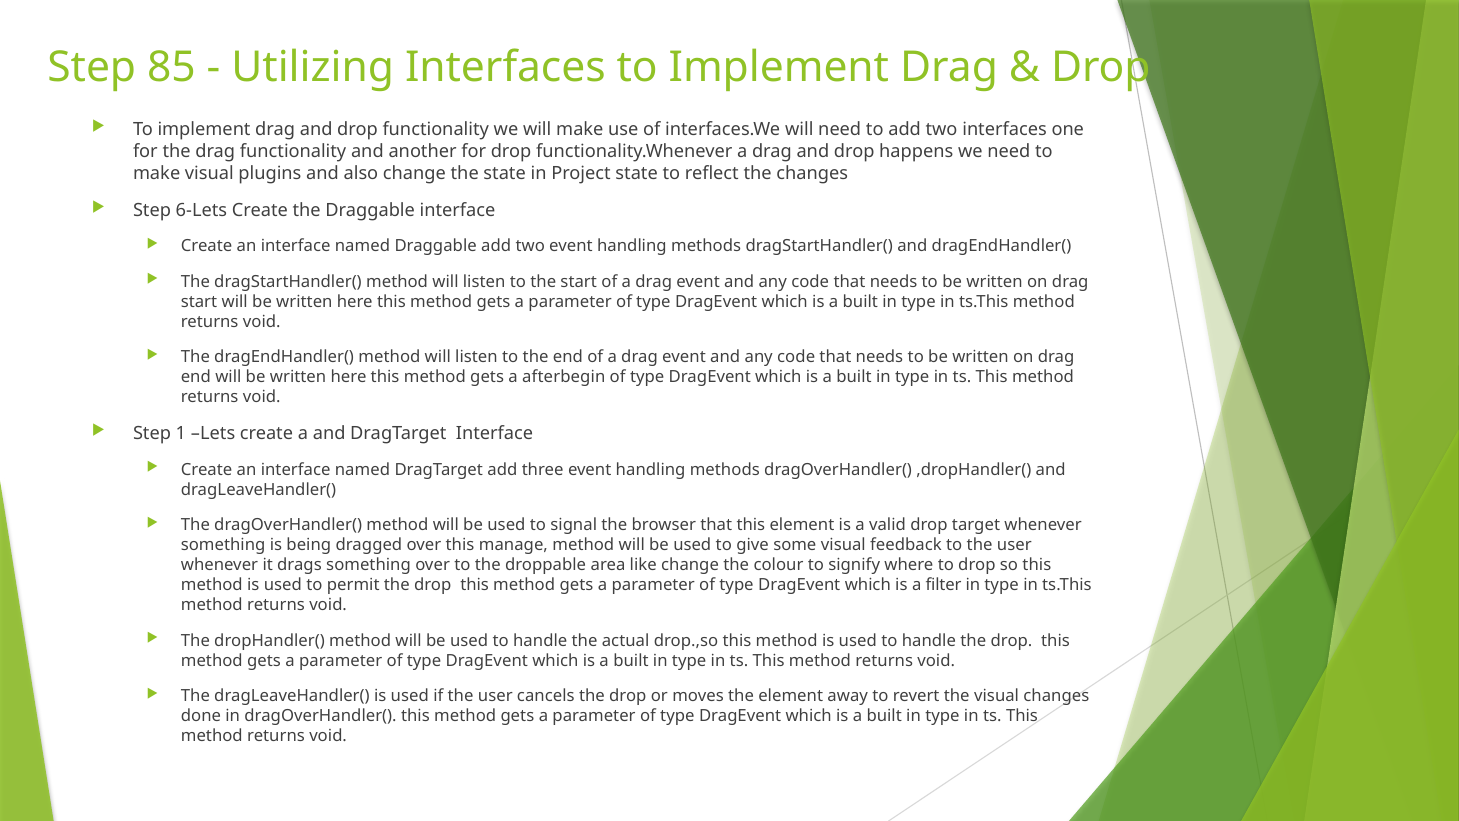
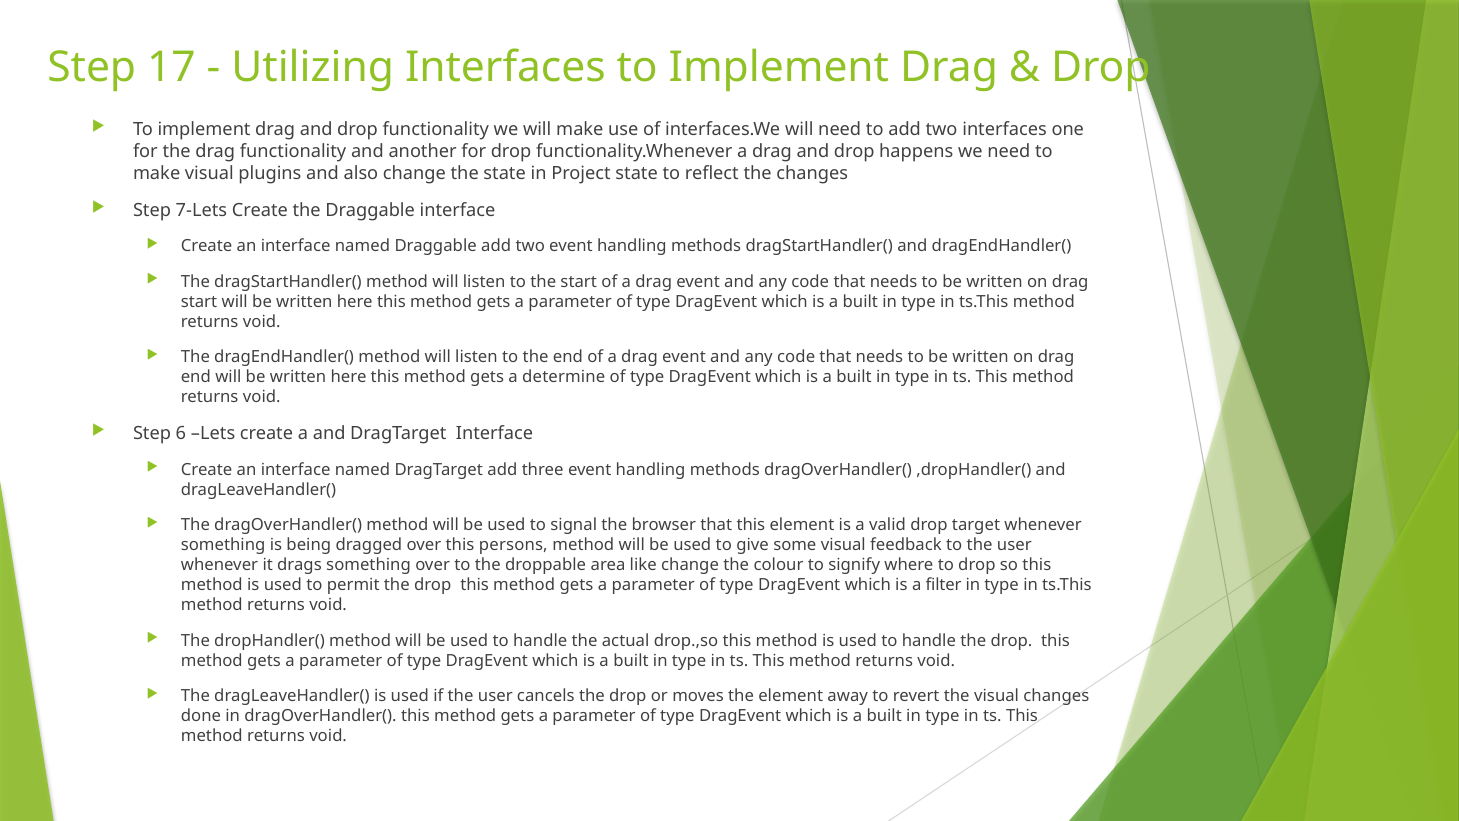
85: 85 -> 17 (171, 67)
6-Lets: 6-Lets -> 7-Lets (201, 210)
afterbegin: afterbegin -> determine (564, 377)
1: 1 -> 6 (181, 433)
manage: manage -> persons (513, 545)
